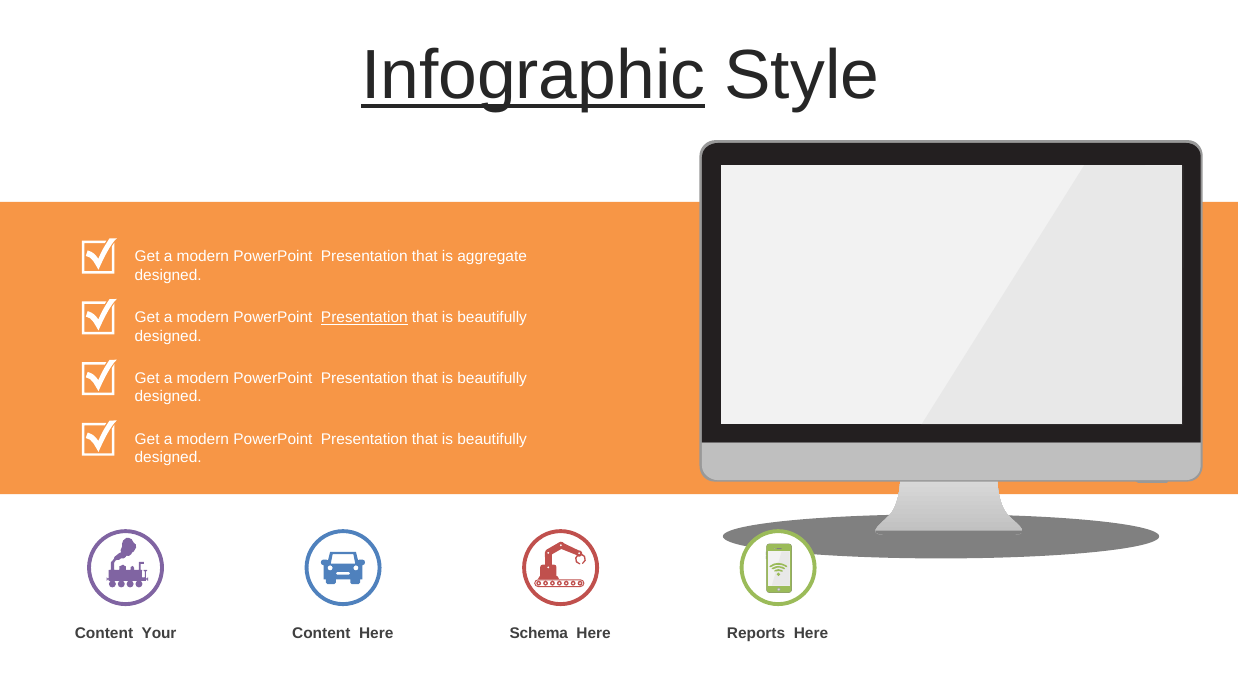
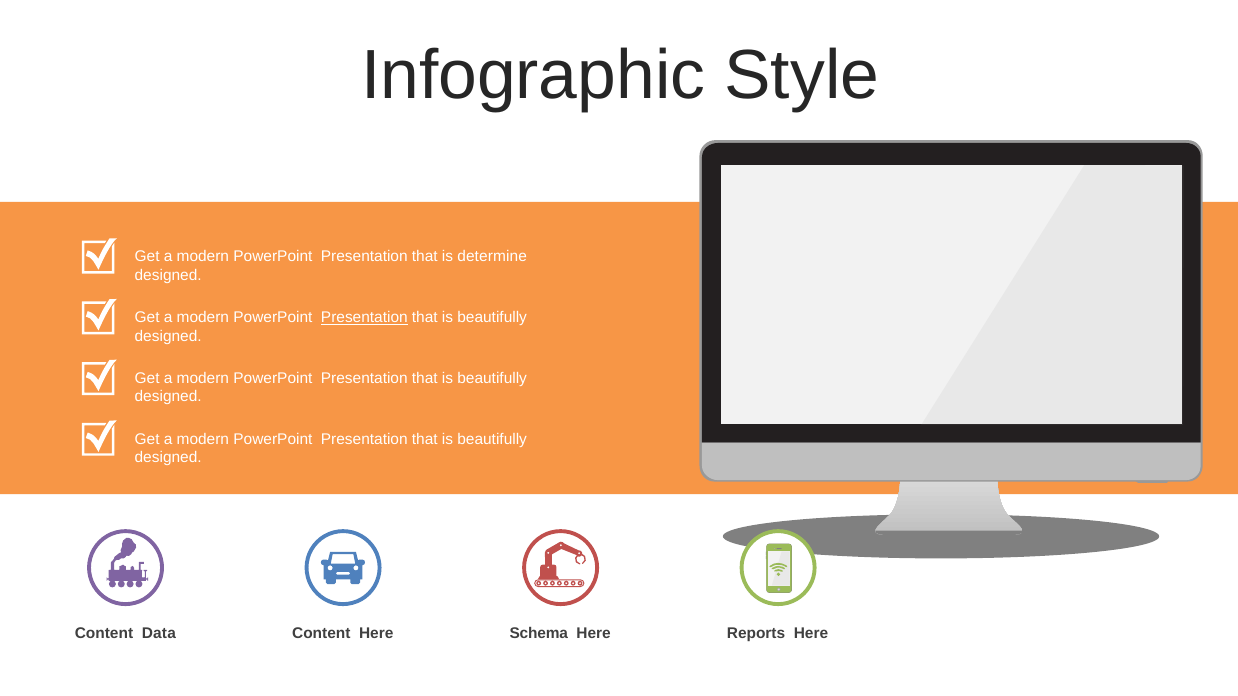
Infographic underline: present -> none (533, 76)
aggregate: aggregate -> determine (492, 257)
Your: Your -> Data (159, 633)
